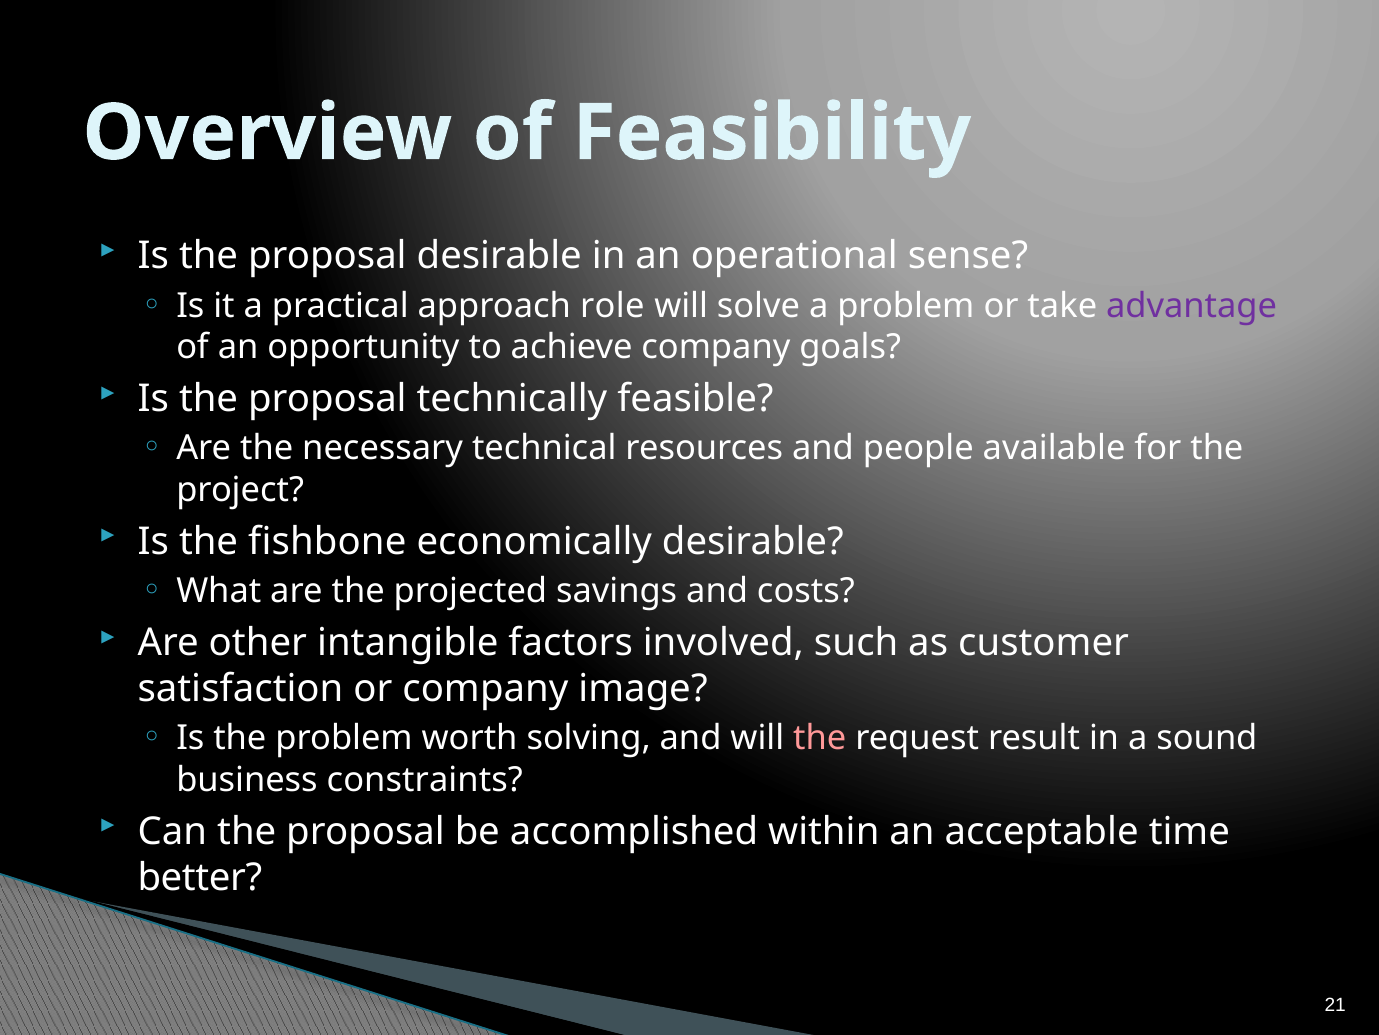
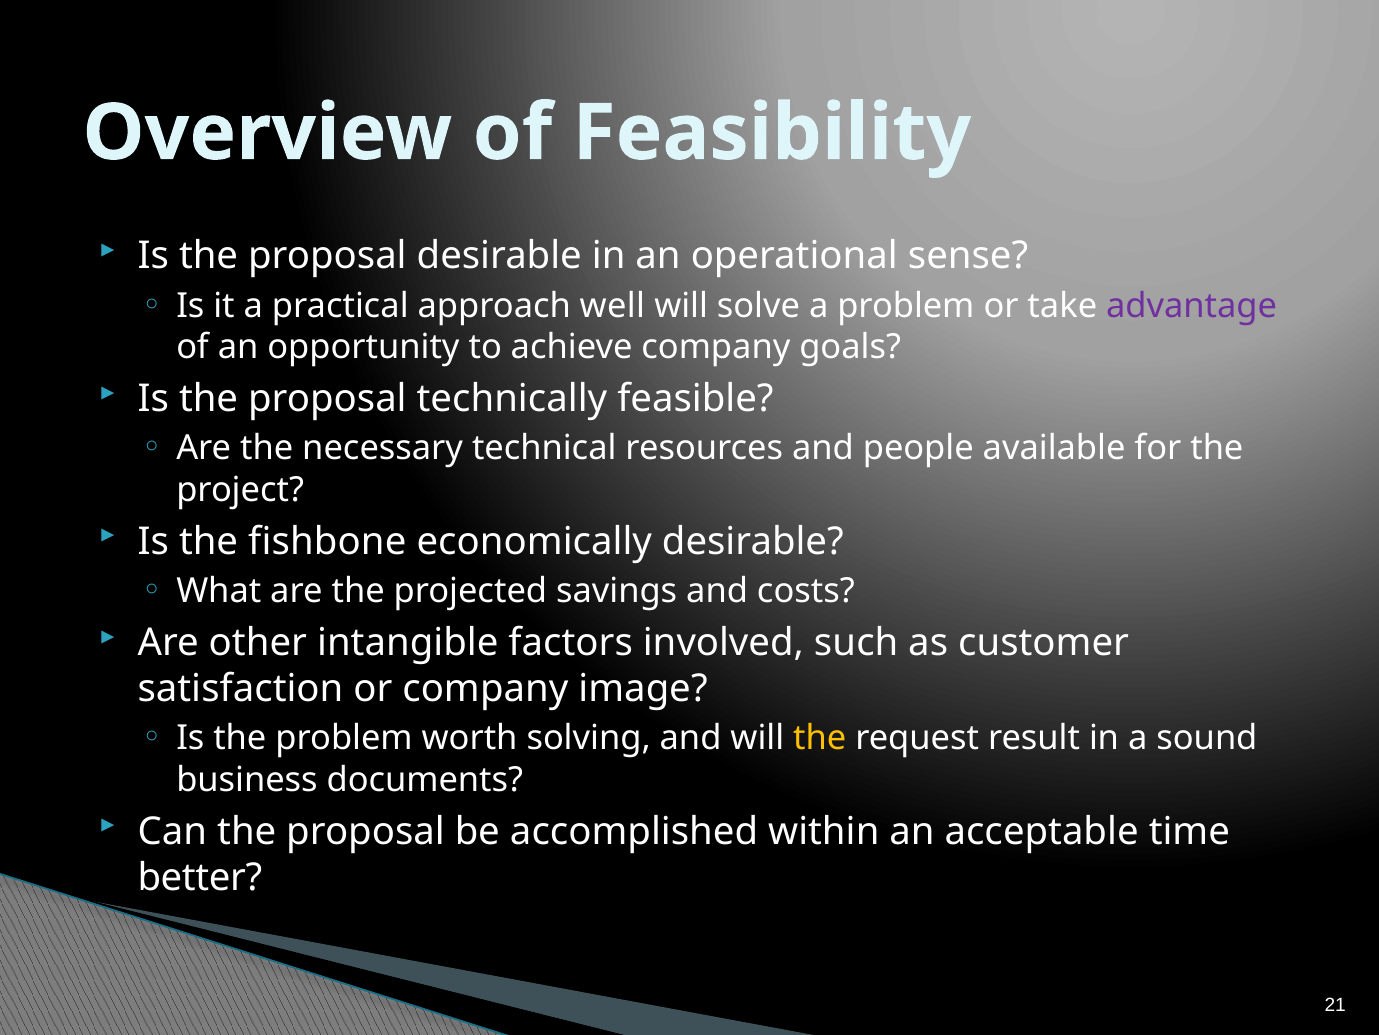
role: role -> well (612, 305)
the colour: pink -> yellow (820, 738)
constraints: constraints -> documents (425, 779)
